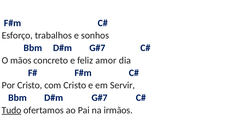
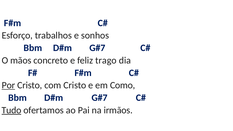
amor: amor -> trago (106, 60)
Por underline: none -> present (8, 85)
Servir: Servir -> Como (123, 85)
